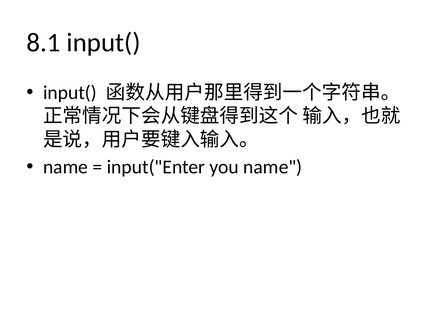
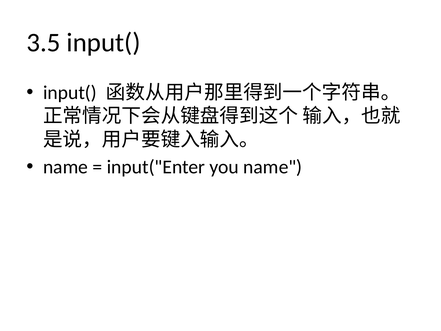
8.1: 8.1 -> 3.5 (43, 43)
